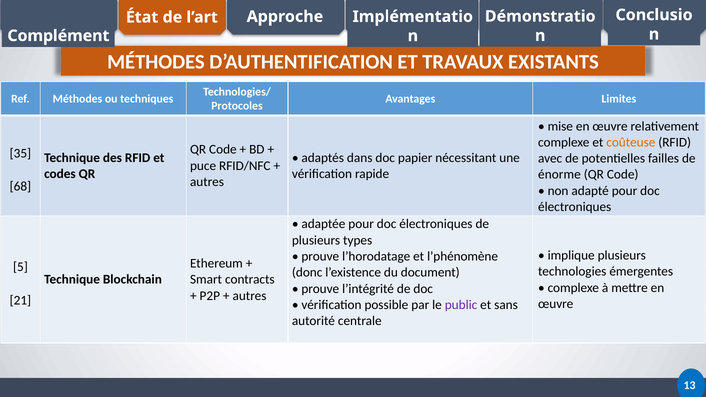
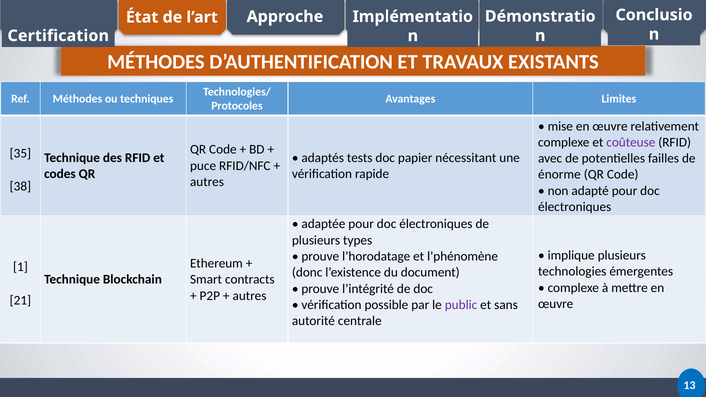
Complément: Complément -> Certification (58, 36)
coûteuse colour: orange -> purple (631, 142)
dans: dans -> tests (360, 158)
68: 68 -> 38 (20, 186)
5: 5 -> 1 (20, 267)
